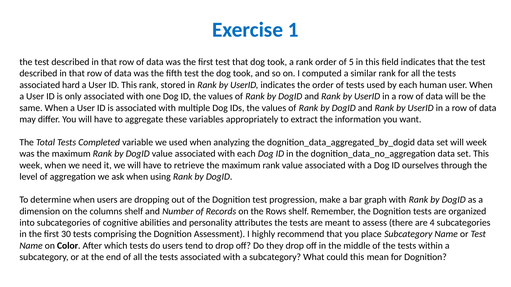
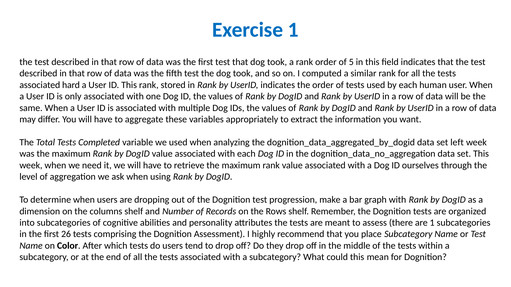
set will: will -> left (457, 143)
are 4: 4 -> 1 (432, 223)
30: 30 -> 26 (66, 235)
